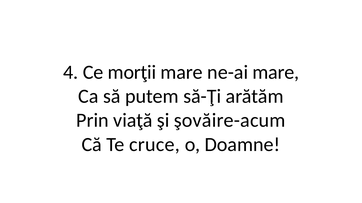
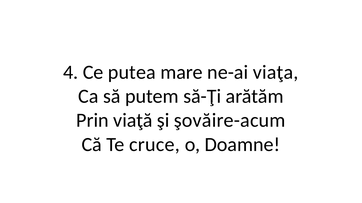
morţii: morţii -> putea (132, 72)
ne-ai mare: mare -> viaţa (276, 72)
